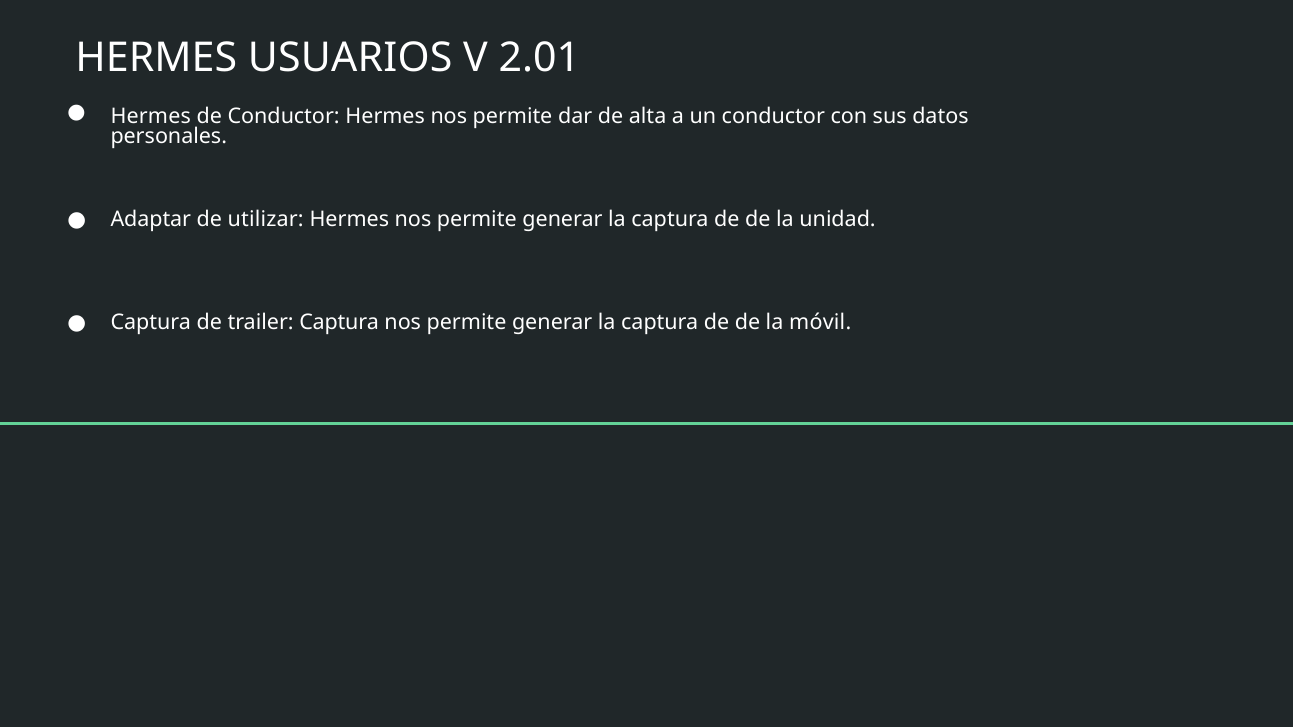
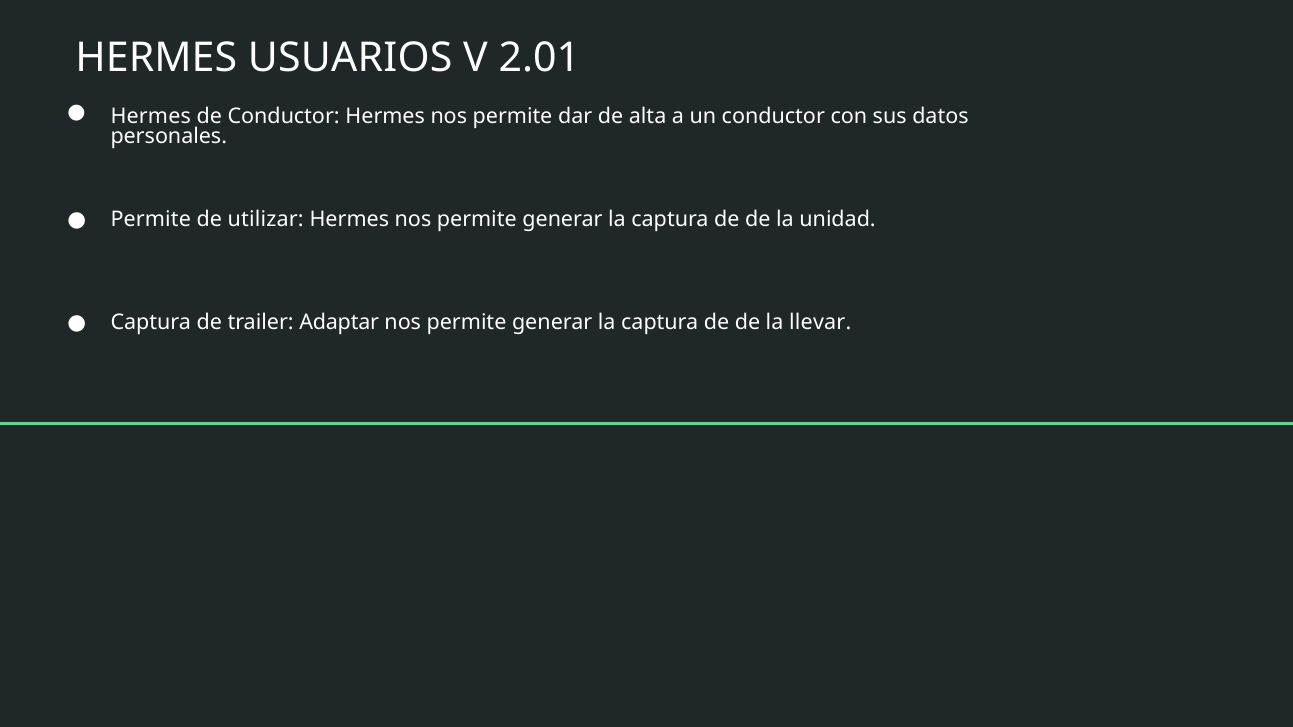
Adaptar: Adaptar -> Permite (151, 220)
trailer Captura: Captura -> Adaptar (339, 323)
móvil: móvil -> llevar (820, 323)
